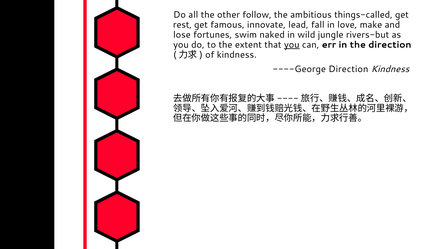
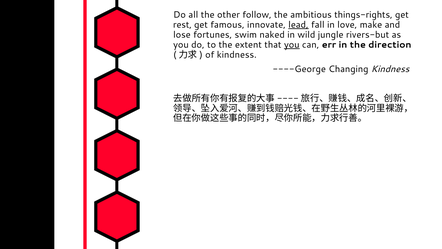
things-called: things-called -> things-rights (363, 15)
lead underline: none -> present (298, 25)
----George Direction: Direction -> Changing (348, 69)
